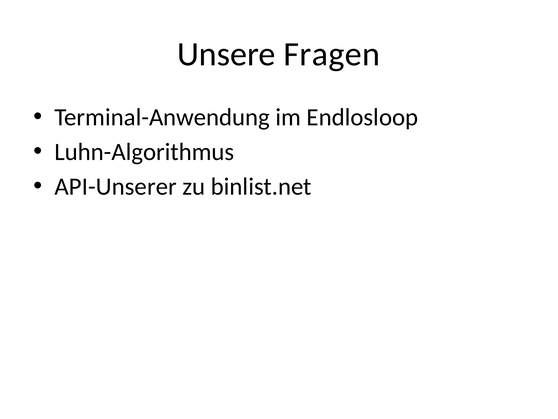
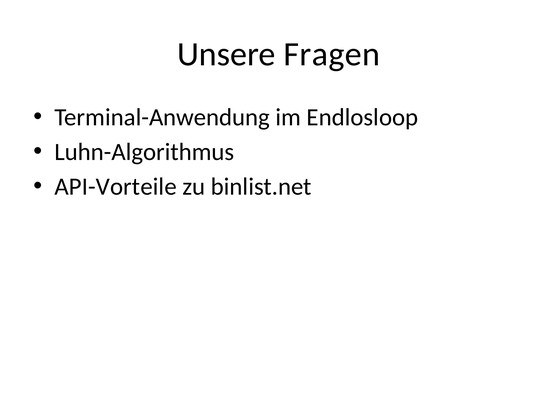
API-Unserer: API-Unserer -> API-Vorteile (116, 187)
